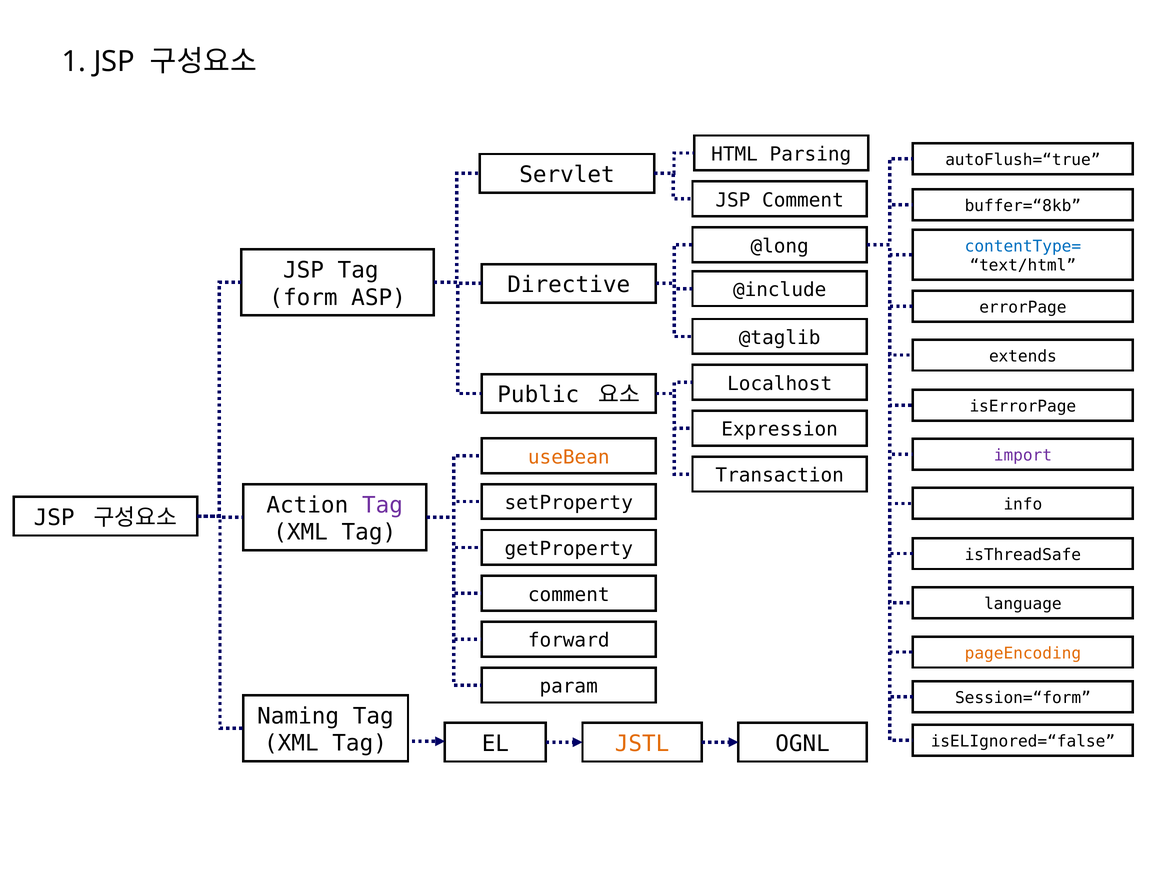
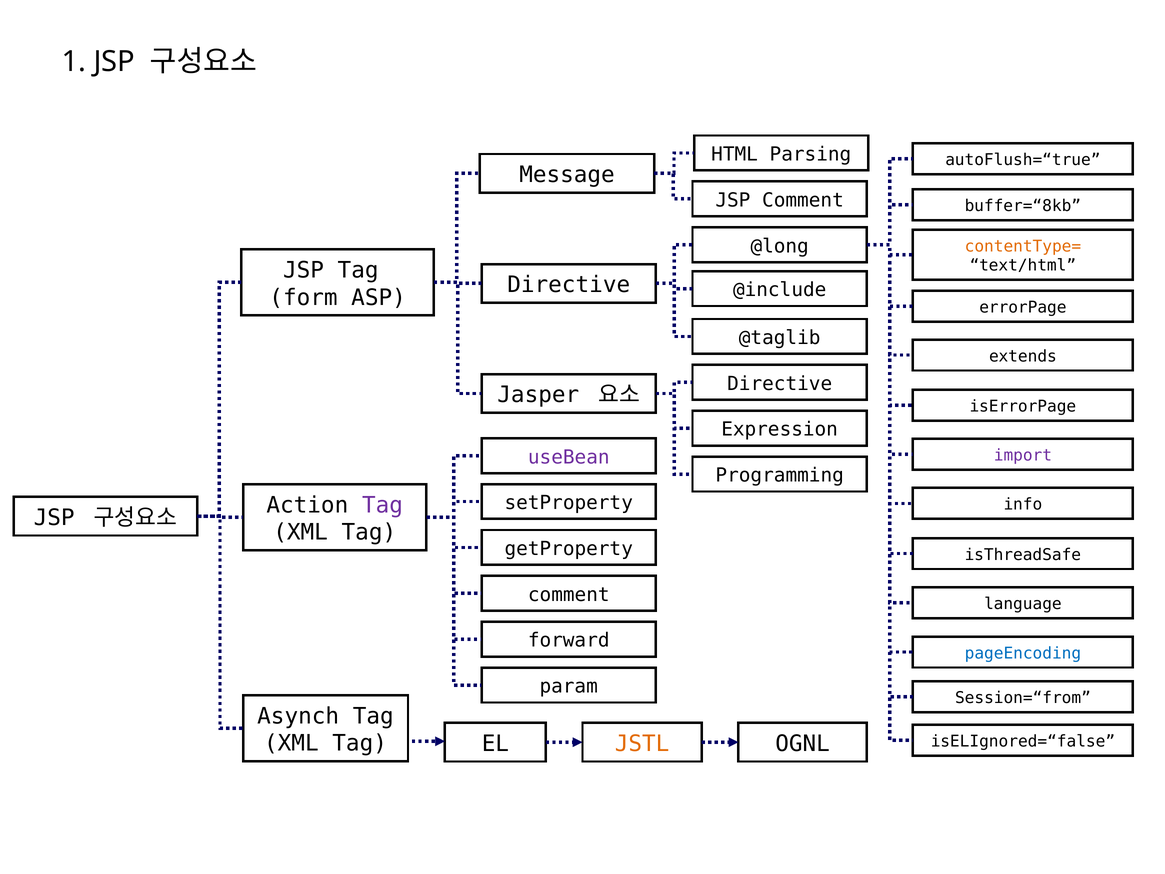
Servlet: Servlet -> Message (567, 175)
contentType= colour: blue -> orange (1023, 246)
Localhost: Localhost -> Directive (780, 384)
Public: Public -> Jasper (538, 395)
useBean colour: orange -> purple (569, 457)
Transaction: Transaction -> Programming (780, 475)
pageEncoding colour: orange -> blue (1023, 653)
Session=“form: Session=“form -> Session=“from (1023, 698)
Naming: Naming -> Asynch (298, 716)
